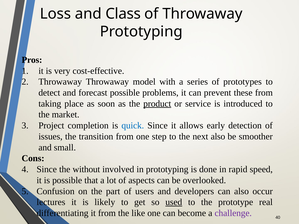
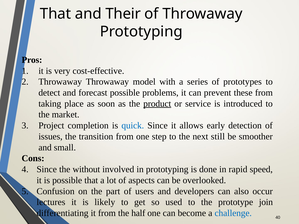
Loss: Loss -> That (56, 14)
Class: Class -> Their (123, 14)
next also: also -> still (218, 137)
used underline: present -> none (174, 202)
real: real -> join (266, 202)
like: like -> half (138, 213)
challenge colour: purple -> blue (233, 213)
